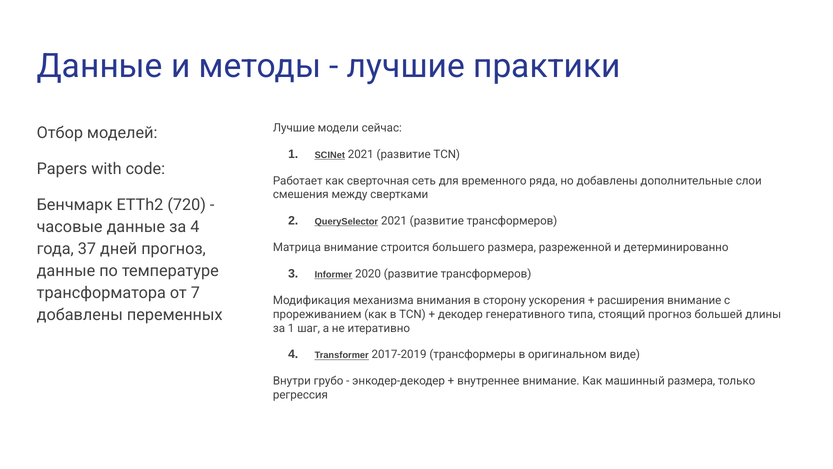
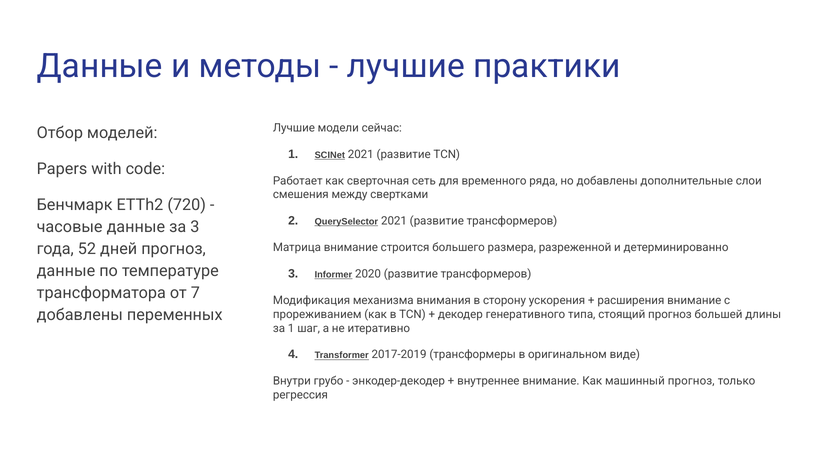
за 4: 4 -> 3 (195, 227)
37: 37 -> 52 (87, 249)
машинный размера: размера -> прогноз (691, 381)
